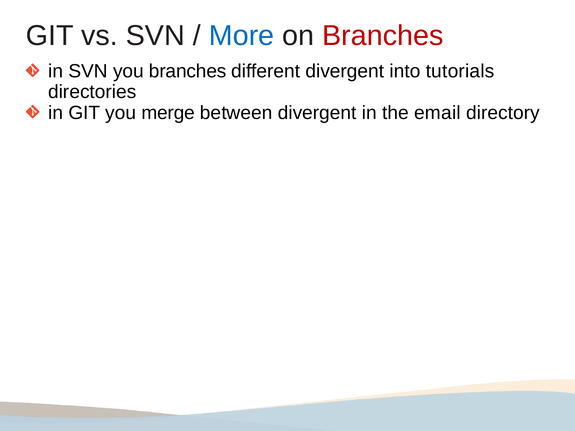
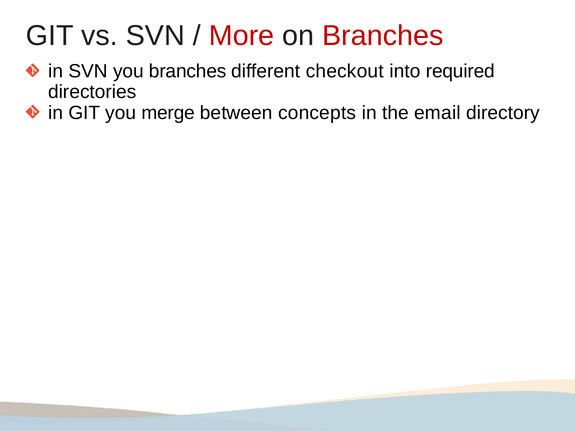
More colour: blue -> red (242, 36)
different divergent: divergent -> checkout (345, 71)
tutorials: tutorials -> required (460, 71)
between divergent: divergent -> concepts (317, 113)
